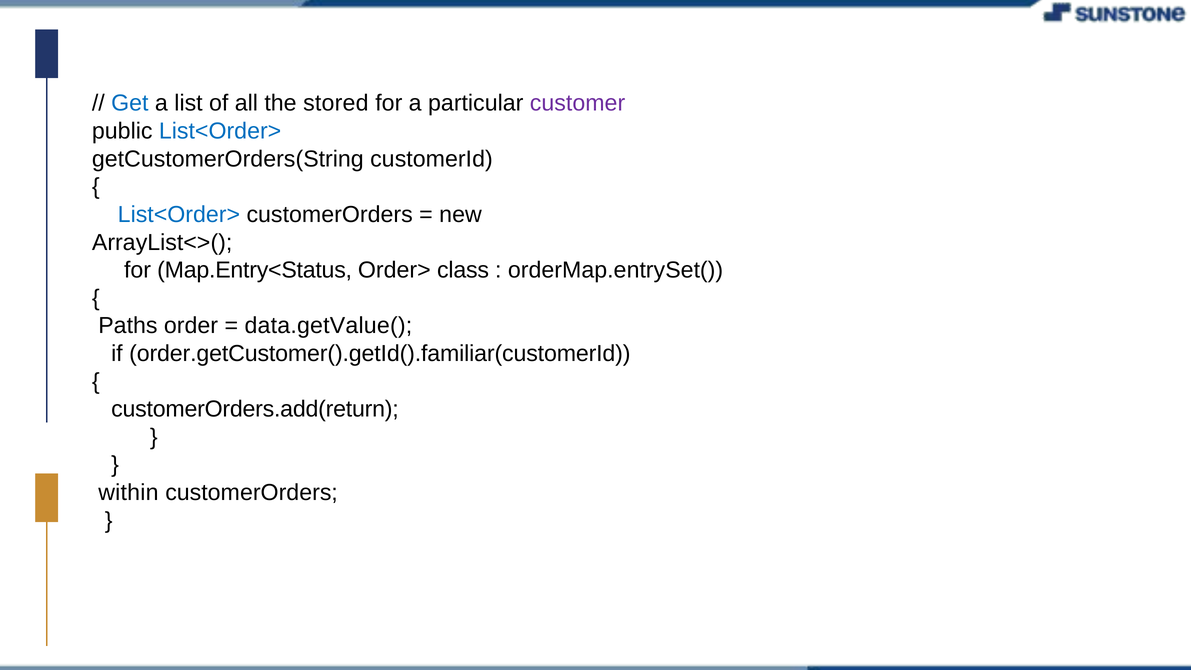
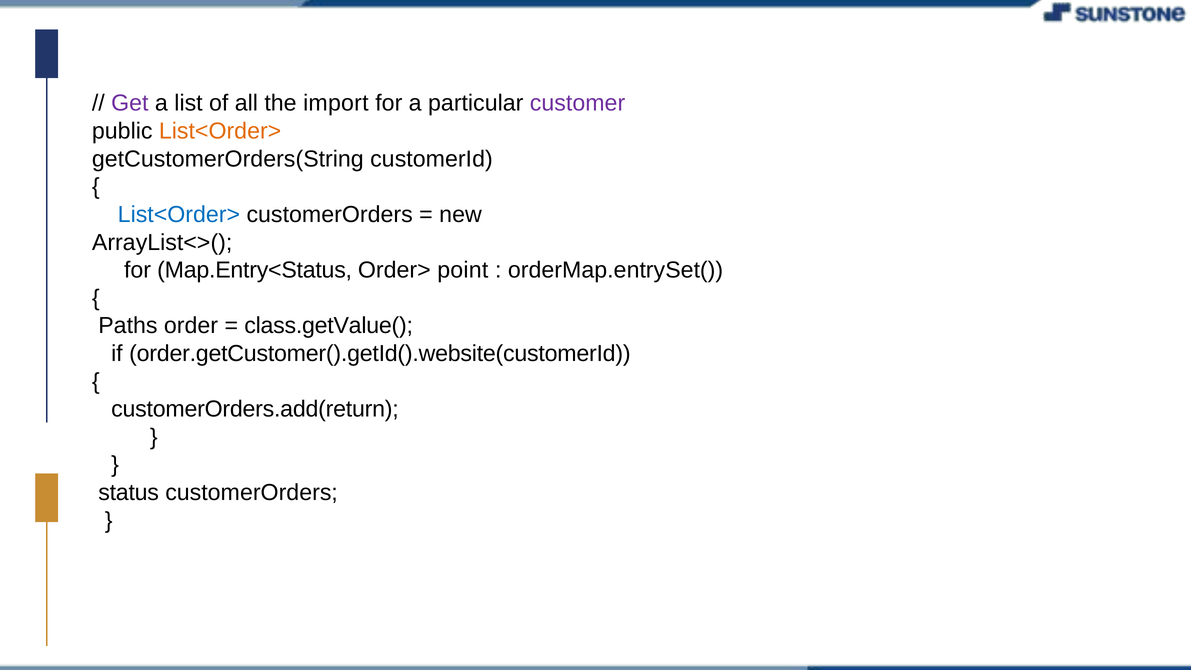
Get colour: blue -> purple (130, 103)
stored: stored -> import (336, 103)
List<Order> colour: blue -> orange (220, 131)
class: class -> point (463, 270)
data.getValue(: data.getValue( -> class.getValue( (329, 326)
order.getCustomer().getId().familiar(customerId: order.getCustomer().getId().familiar(customerId -> order.getCustomer().getId().website(customerId (380, 354)
within: within -> status (129, 493)
